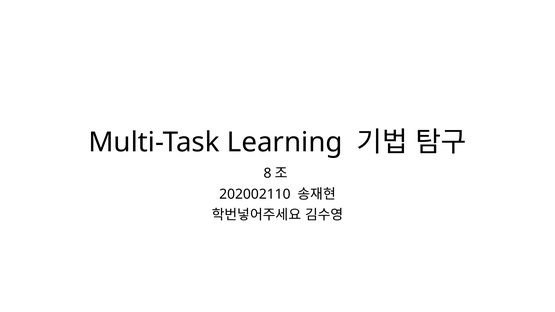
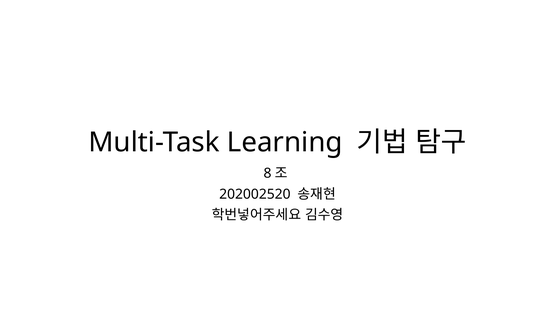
202002110: 202002110 -> 202002520 (255, 194)
